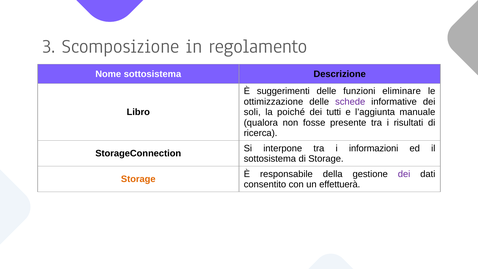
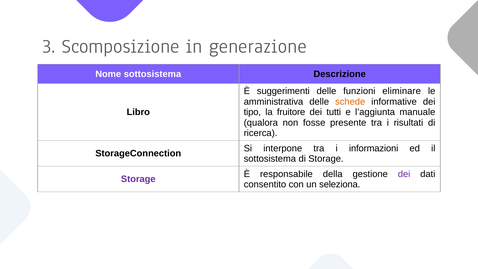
regolamento: regolamento -> generazione (258, 46)
ottimizzazione: ottimizzazione -> amministrativa (274, 102)
schede colour: purple -> orange (350, 102)
soli: soli -> tipo (252, 112)
poiché: poiché -> fruitore (291, 112)
Storage colour: orange -> purple (138, 179)
effettuerà: effettuerà -> seleziona (340, 184)
